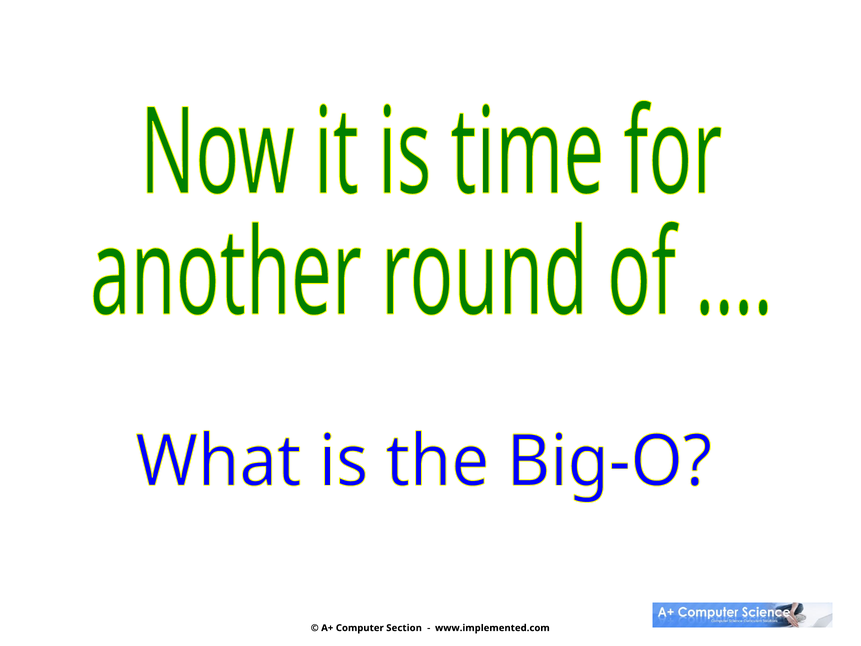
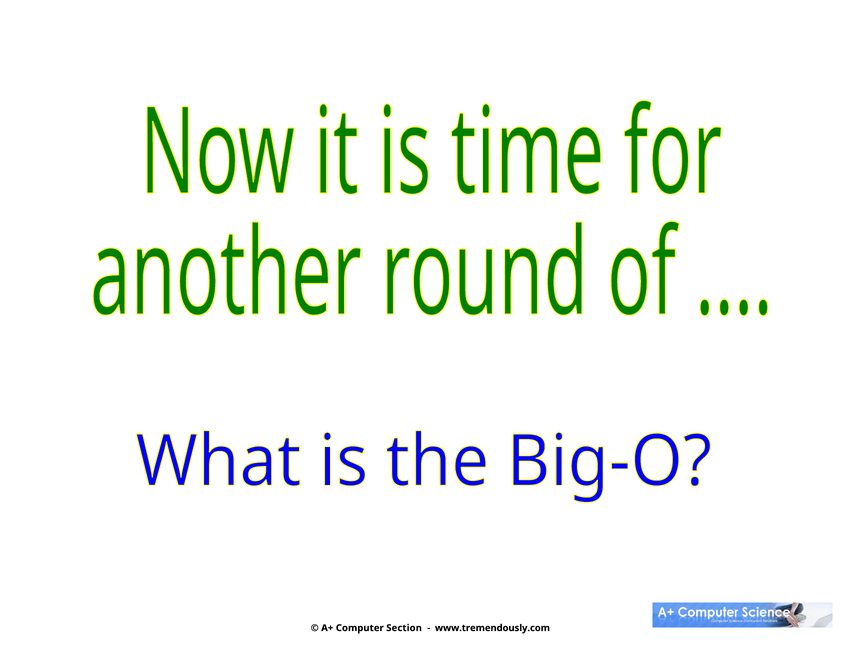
www.implemented.com: www.implemented.com -> www.tremendously.com (492, 628)
